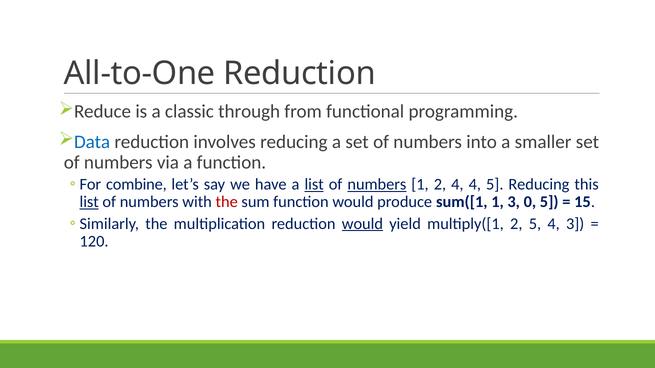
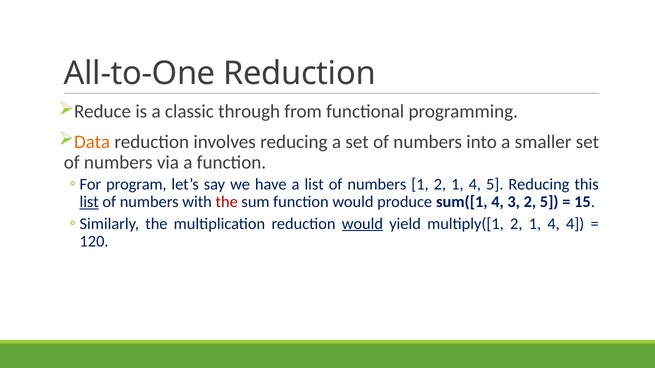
Data colour: blue -> orange (92, 142)
combine: combine -> program (136, 184)
list underline: present -> none (314, 184)
numbers underline: present -> none (377, 184)
1 2 4: 4 -> 1 (457, 184)
sum([1 1: 1 -> 4 (498, 202)
3 0: 0 -> 2 (530, 202)
multiply([1 2 5: 5 -> 1 (535, 224)
4 3: 3 -> 4 (575, 224)
